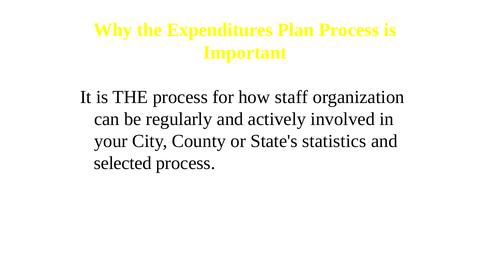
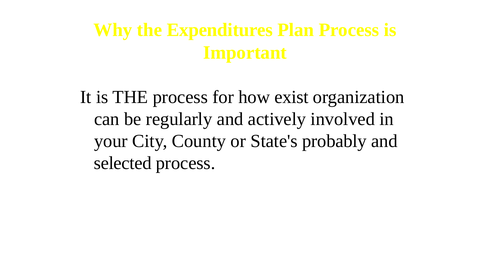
staff: staff -> exist (292, 97)
statistics: statistics -> probably (334, 141)
